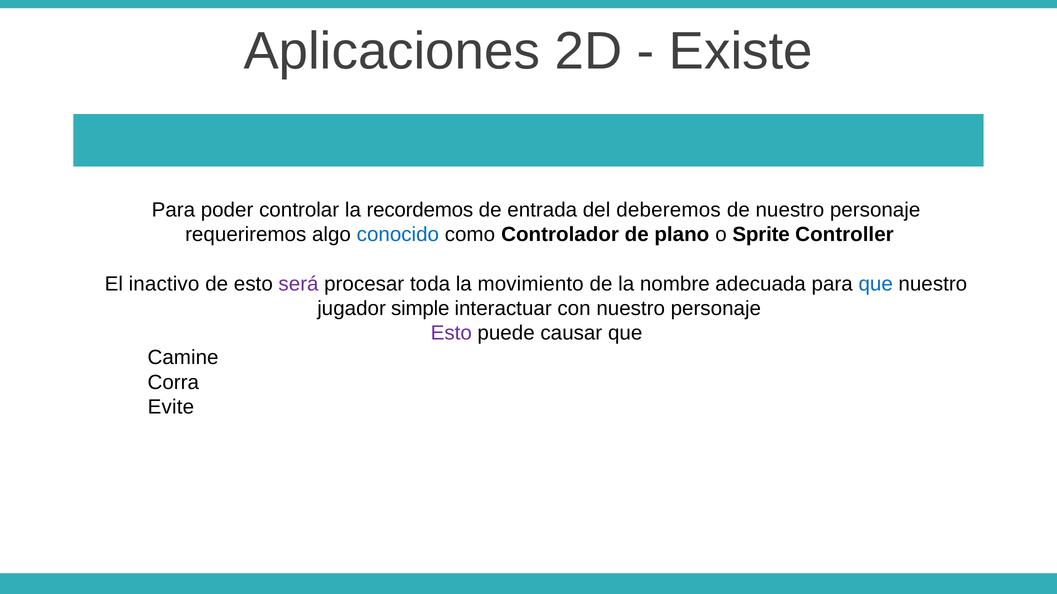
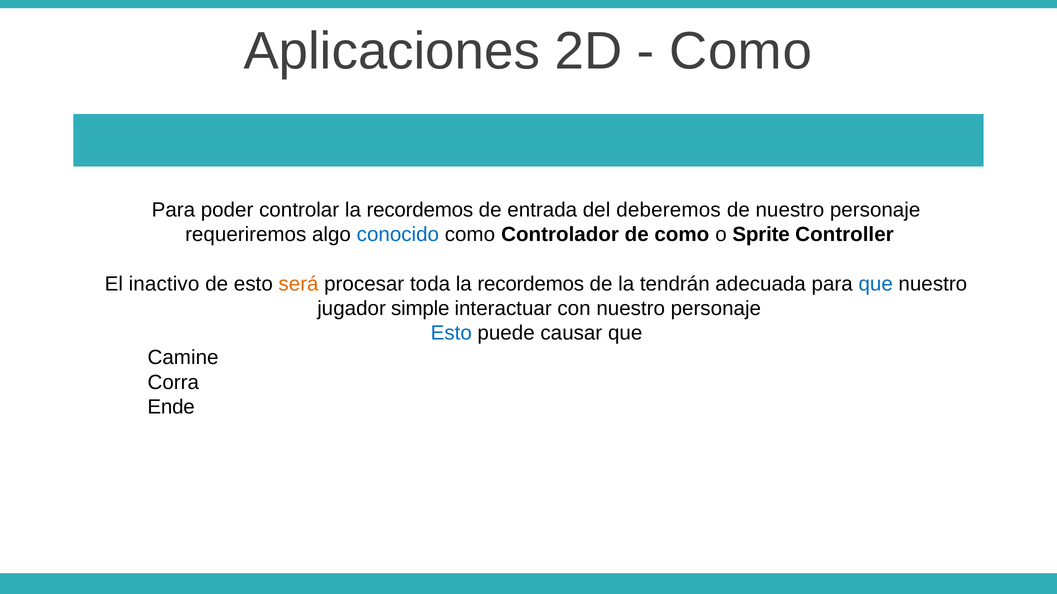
Existe: Existe -> Como (741, 51)
de plano: plano -> como (682, 235)
será colour: purple -> orange (299, 284)
toda la movimiento: movimiento -> recordemos (531, 284)
nombre: nombre -> tendrán (675, 284)
Esto colour: purple -> blue (451, 333)
Evite: Evite -> Ende (171, 407)
